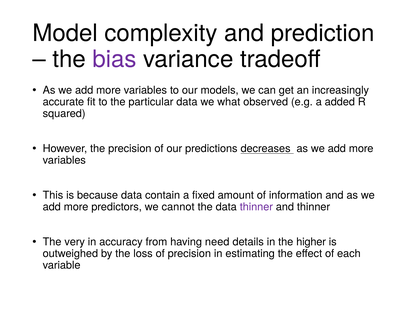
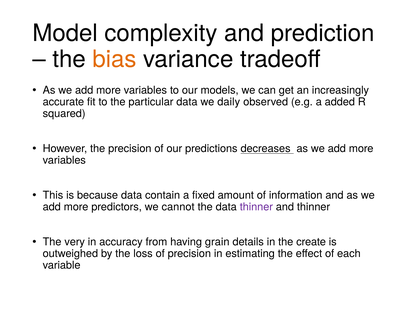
bias colour: purple -> orange (114, 59)
what: what -> daily (229, 102)
need: need -> grain (217, 242)
higher: higher -> create (311, 242)
